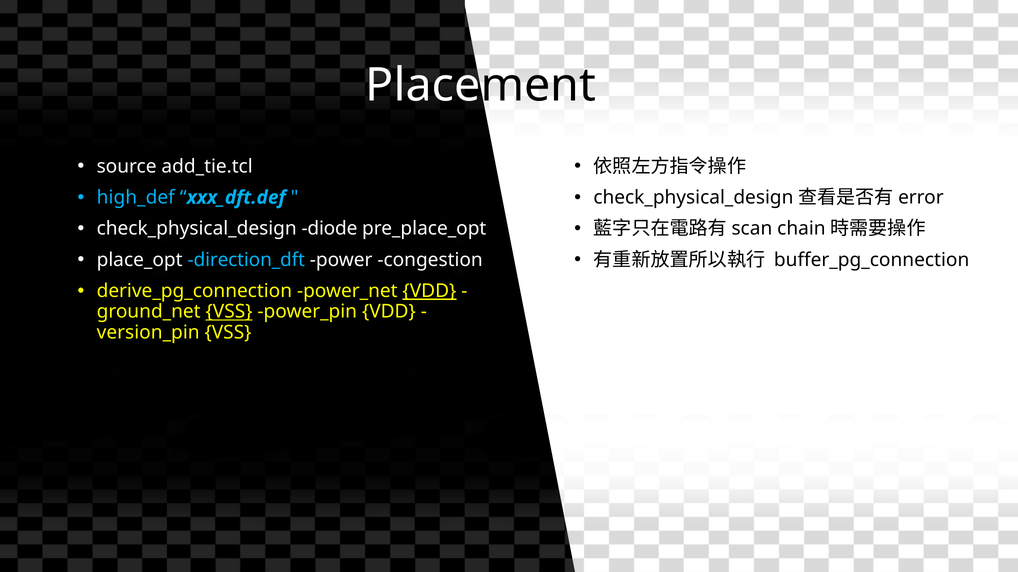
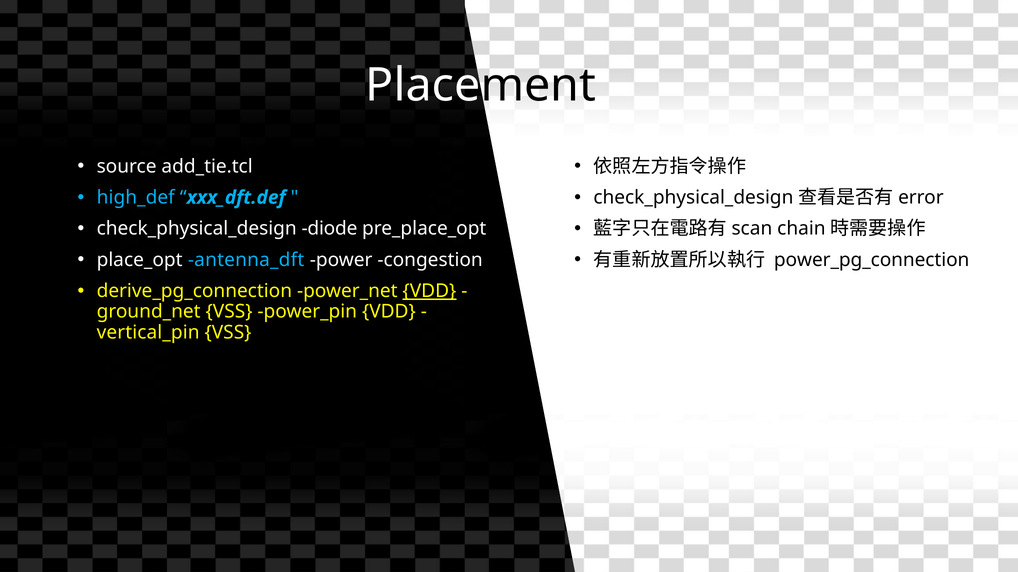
direction_dft: direction_dft -> antenna_dft (246, 260)
buffer_pg_connection: buffer_pg_connection -> power_pg_connection (872, 260)
VSS underline: present -> none (229, 312)
version_pin: version_pin -> vertical_pin (148, 333)
